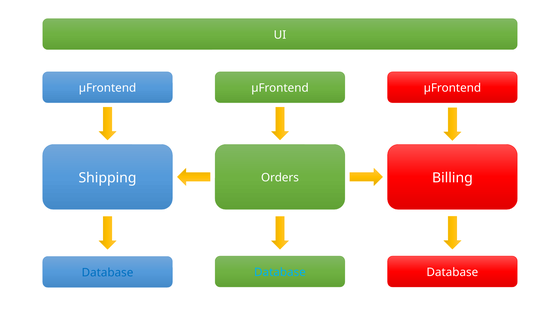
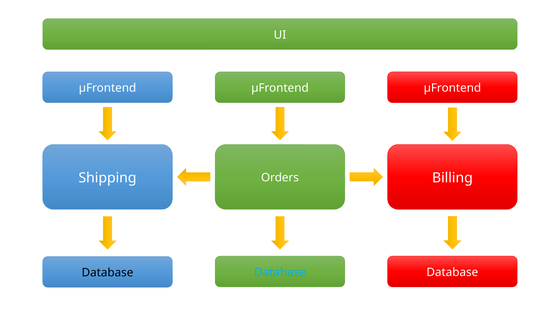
Database colour: blue -> black (107, 273)
